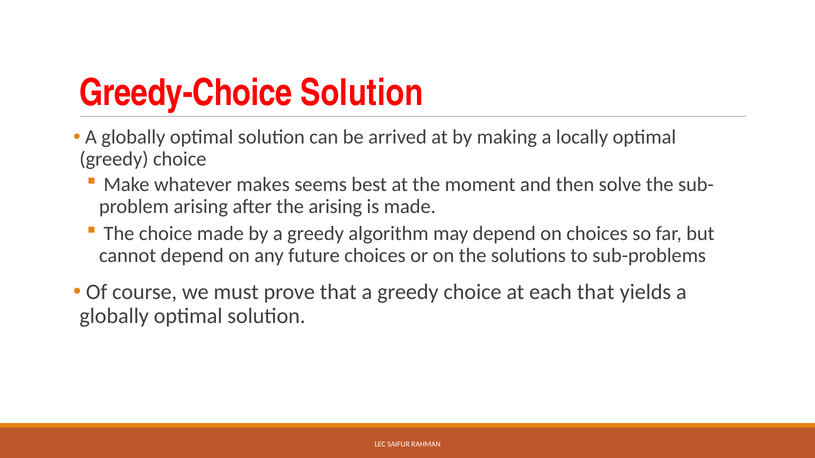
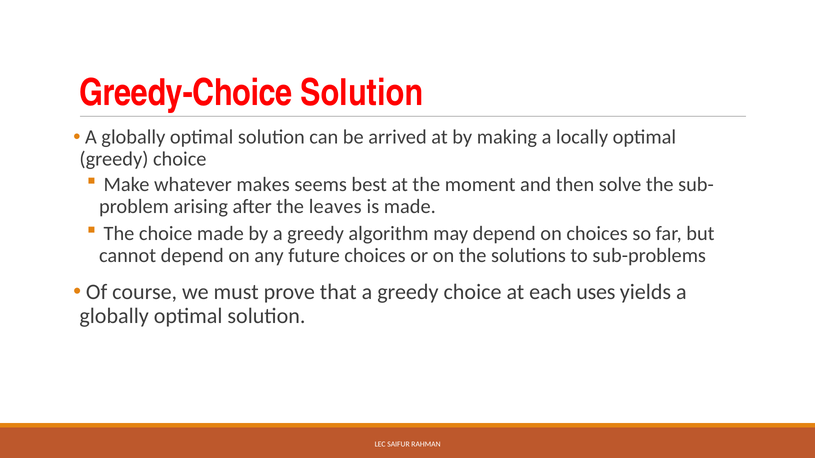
the arising: arising -> leaves (335, 207)
each that: that -> uses (596, 292)
